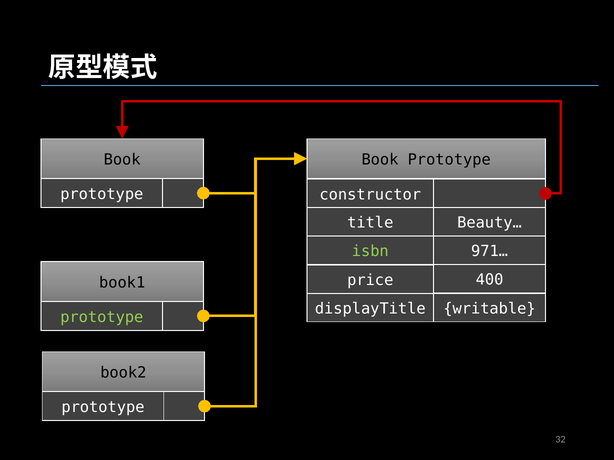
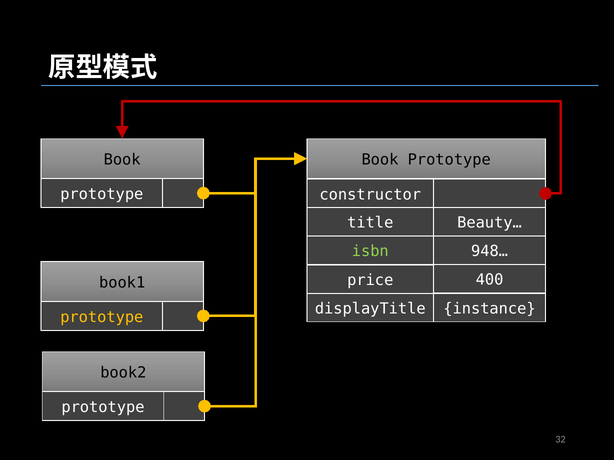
971…: 971… -> 948… (490, 251)
writable: writable -> instance (489, 309)
prototype colour: light green -> yellow (102, 317)
